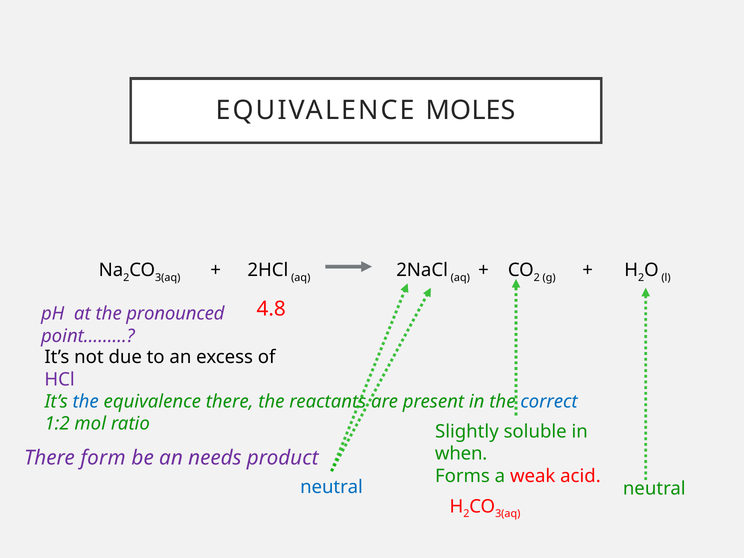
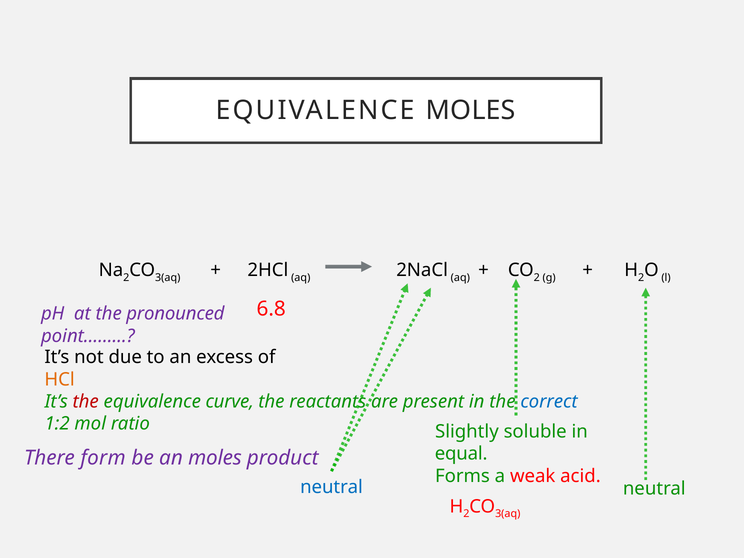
4.8: 4.8 -> 6.8 (271, 309)
HCl colour: purple -> orange (60, 379)
the colour: blue -> red (86, 401)
equivalence there: there -> curve (230, 401)
when: when -> equal (461, 454)
an needs: needs -> moles (215, 458)
